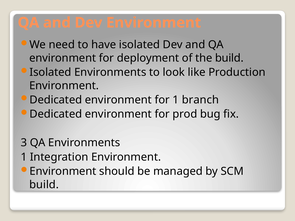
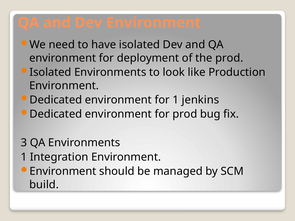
the build: build -> prod (229, 58)
branch: branch -> jenkins (200, 100)
